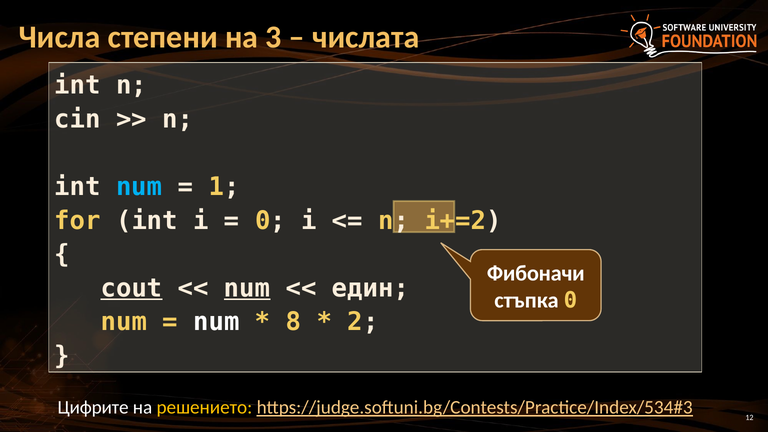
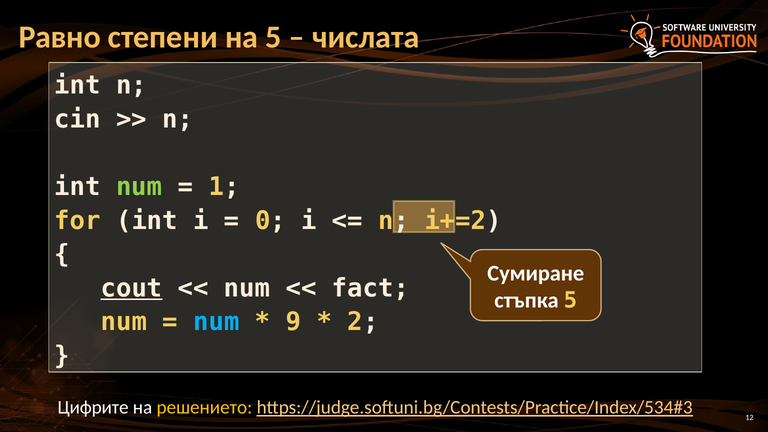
Числа: Числа -> Равно (60, 37)
на 3: 3 -> 5 (274, 37)
num colour: light blue -> light green (139, 187)
Фибоначи: Фибоначи -> Сумиране (536, 273)
num underline: present -> none (247, 288)
един: един -> fact (371, 288)
стъпка 0: 0 -> 5 (570, 300)
num colour: white -> light blue (216, 322)
8: 8 -> 9 (293, 322)
